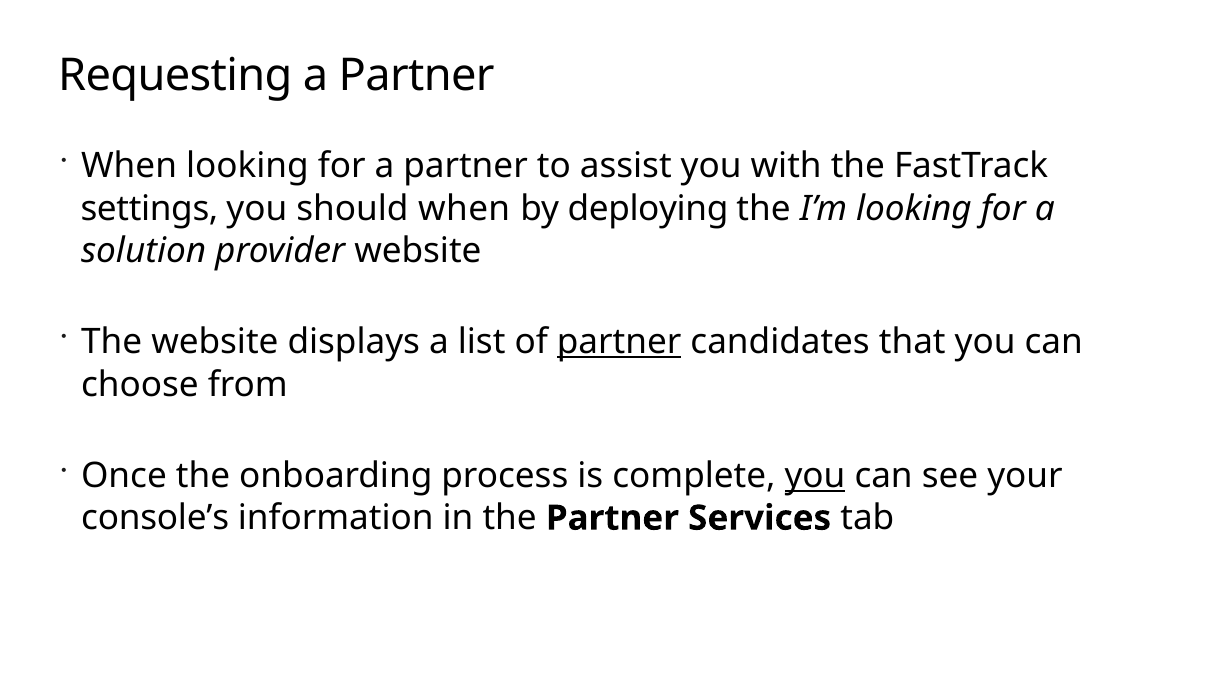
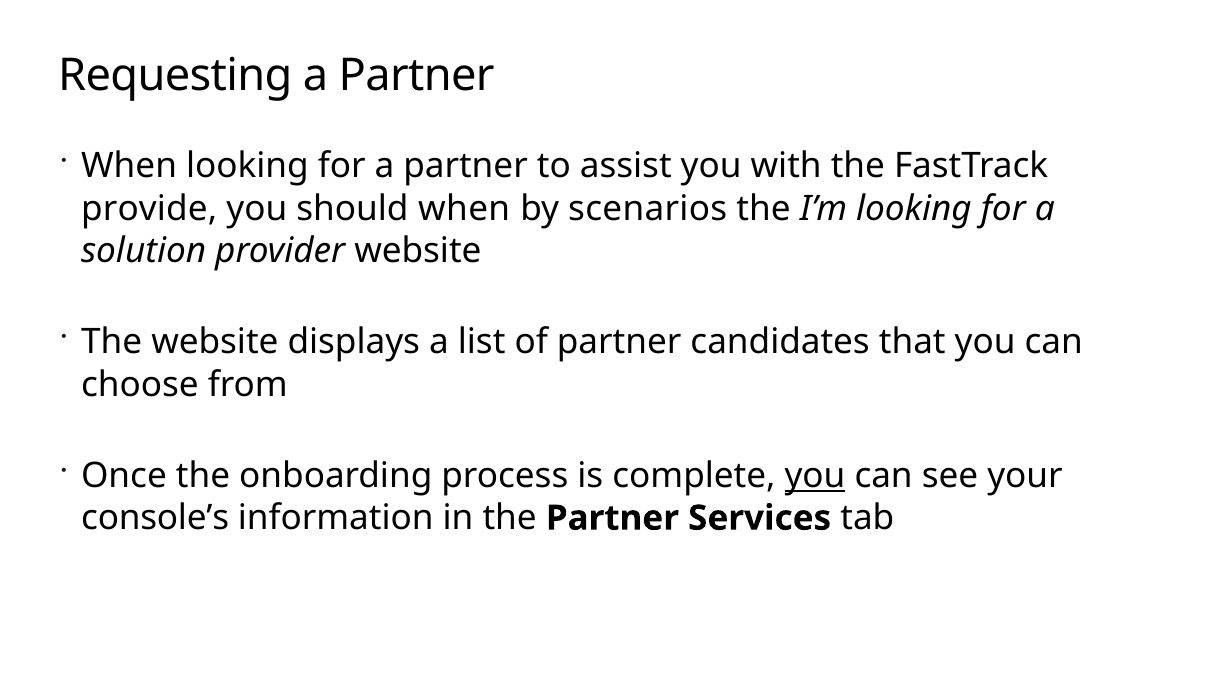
settings: settings -> provide (149, 208)
deploying: deploying -> scenarios (648, 208)
partner underline: present -> none (619, 342)
